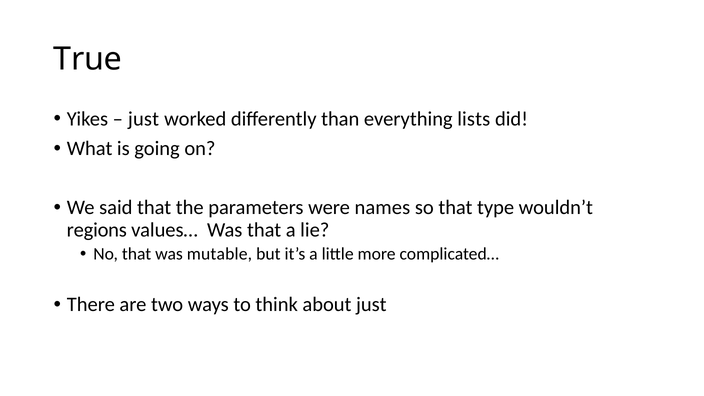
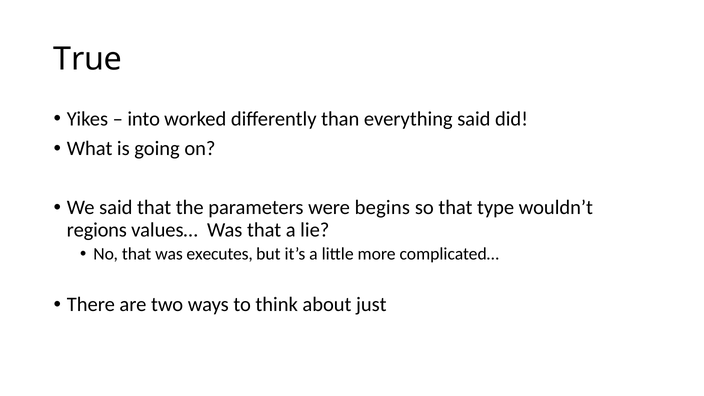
just: just -> into (144, 119)
everything lists: lists -> said (474, 119)
names: names -> begins (382, 208)
mutable: mutable -> executes (220, 254)
